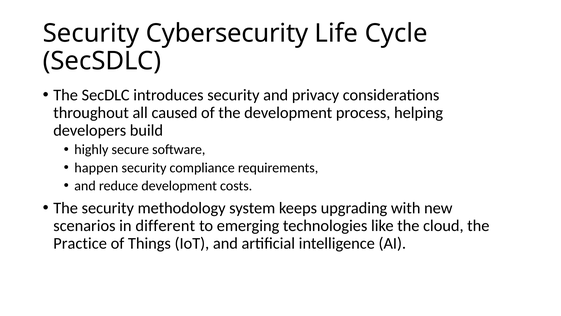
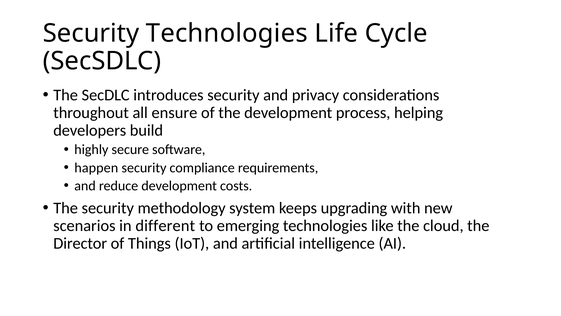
Security Cybersecurity: Cybersecurity -> Technologies (227, 33)
caused: caused -> ensure (174, 112)
Practice: Practice -> Director (80, 243)
